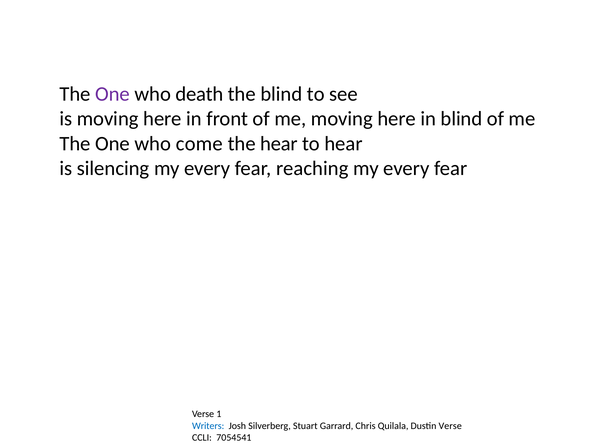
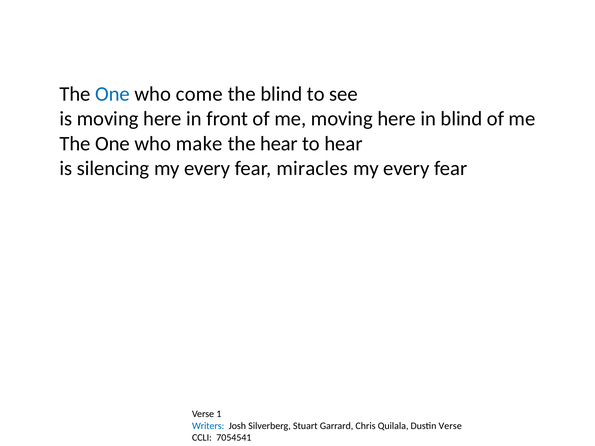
One colour: purple -> blue (113, 94)
death: death -> come (199, 94)
come: come -> make (199, 144)
reaching: reaching -> miracles (312, 168)
